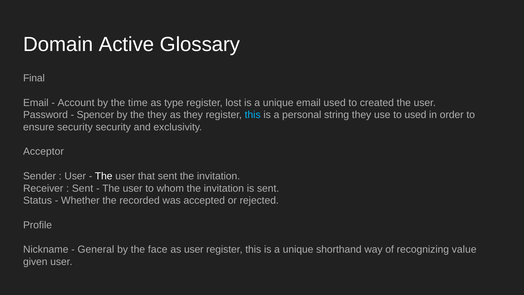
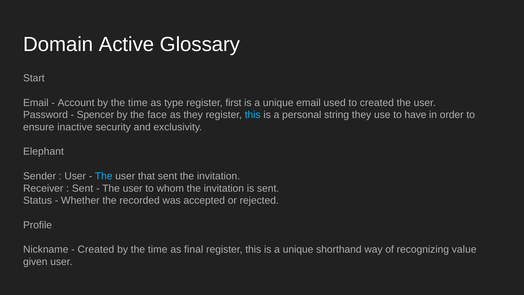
Final: Final -> Start (34, 78)
lost: lost -> first (233, 103)
the they: they -> face (157, 115)
to used: used -> have (415, 115)
ensure security: security -> inactive (75, 127)
Acceptor: Acceptor -> Elephant (43, 152)
The colour: white -> light blue (104, 176)
General: General -> Created (96, 249)
face: face -> time (158, 249)
as user: user -> final (194, 249)
